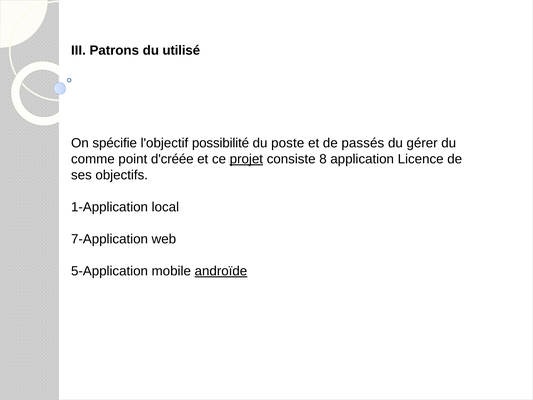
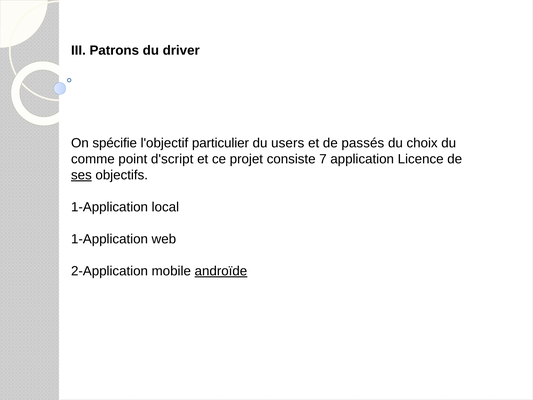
utilisé: utilisé -> driver (181, 50)
possibilité: possibilité -> particulier (220, 143)
poste: poste -> users (288, 143)
gérer: gérer -> choix (422, 143)
d'créée: d'créée -> d'script (172, 159)
projet underline: present -> none (246, 159)
8: 8 -> 7 (323, 159)
ses underline: none -> present (81, 175)
7-Application: 7-Application -> 1-Application (110, 239)
5-Application: 5-Application -> 2-Application (110, 271)
